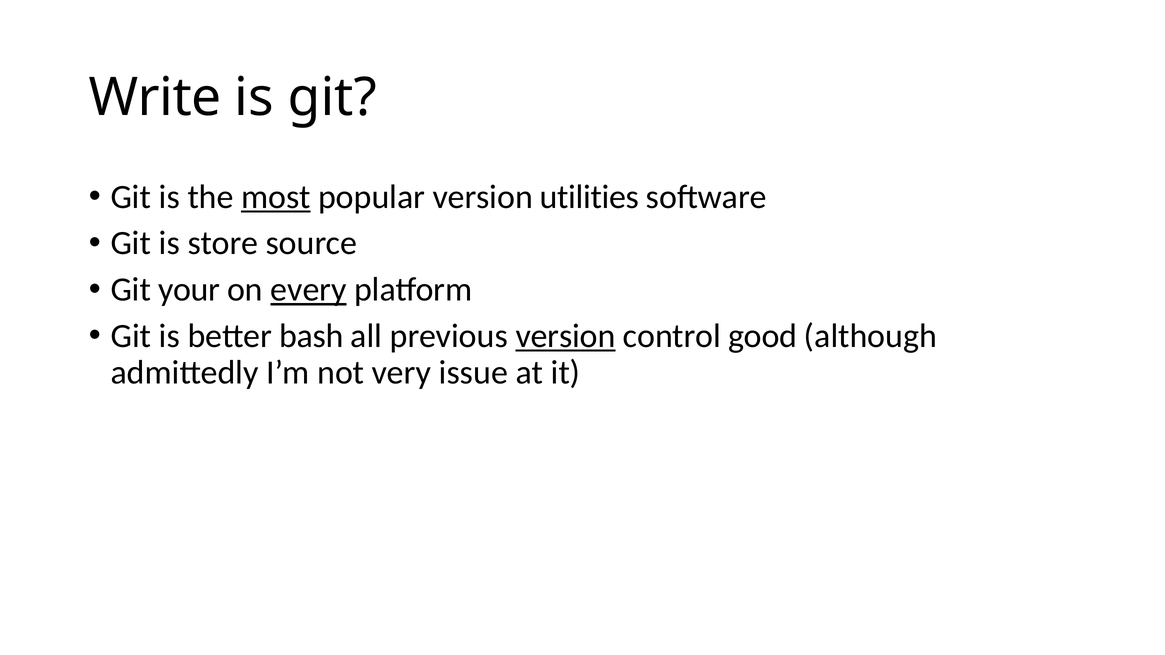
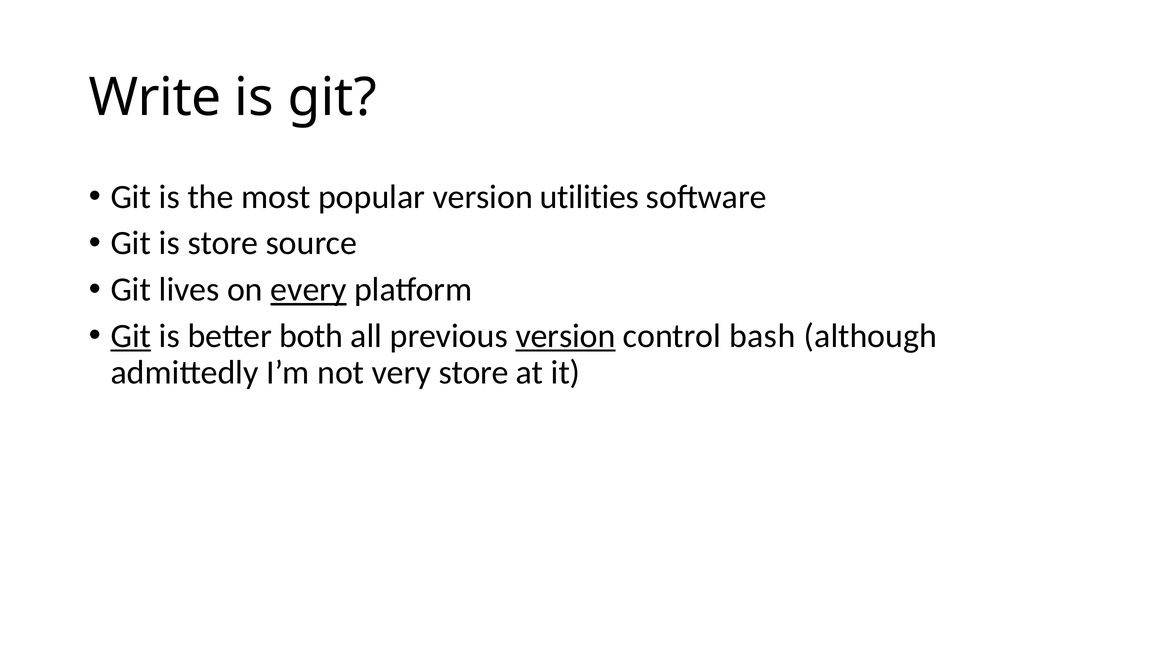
most underline: present -> none (276, 197)
your: your -> lives (189, 290)
Git underline: none -> present (131, 336)
bash: bash -> both (311, 336)
good: good -> bash (762, 336)
very issue: issue -> store (474, 373)
